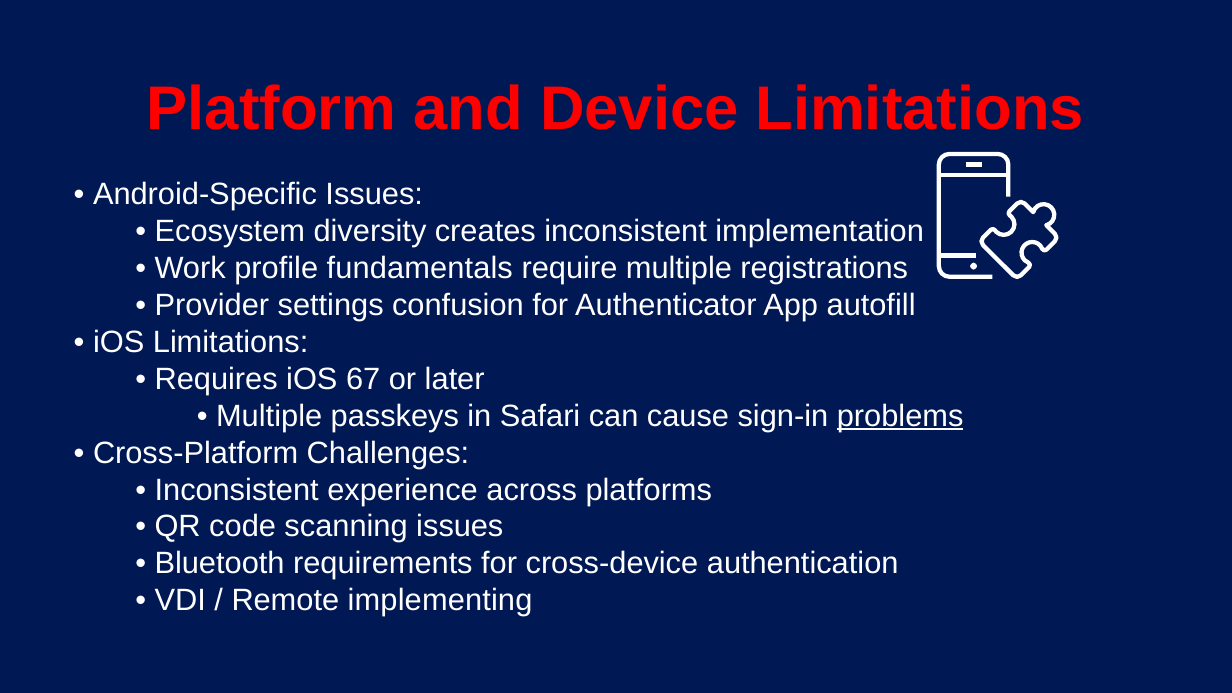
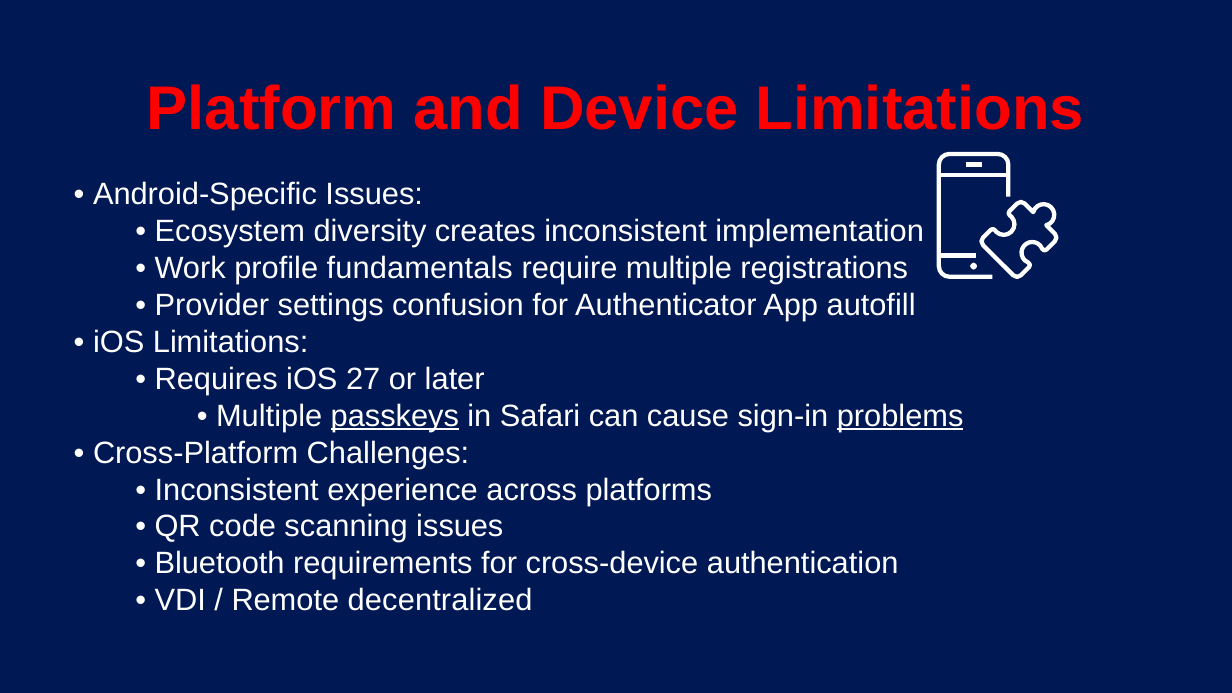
67: 67 -> 27 (363, 379)
passkeys underline: none -> present (395, 416)
implementing: implementing -> decentralized (440, 601)
